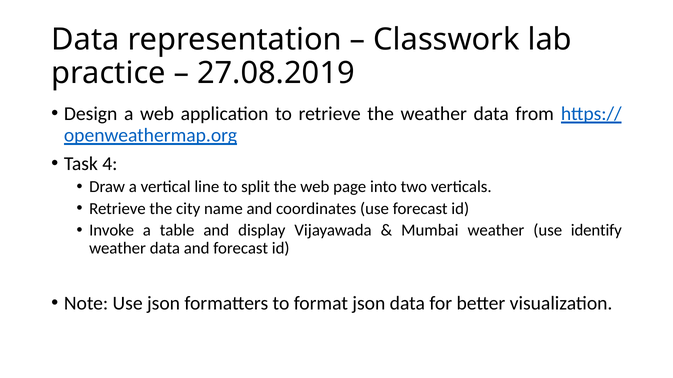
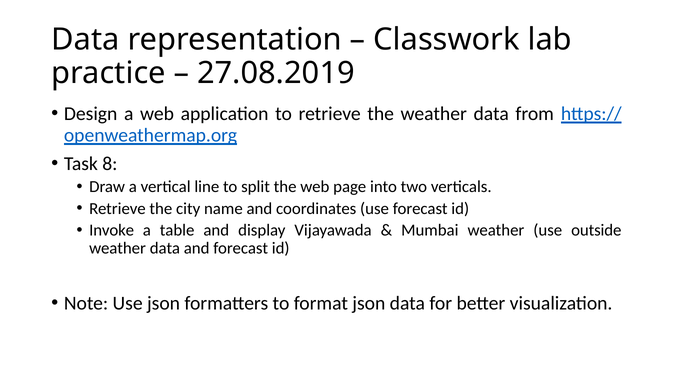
4: 4 -> 8 (110, 164)
identify: identify -> outside (596, 230)
